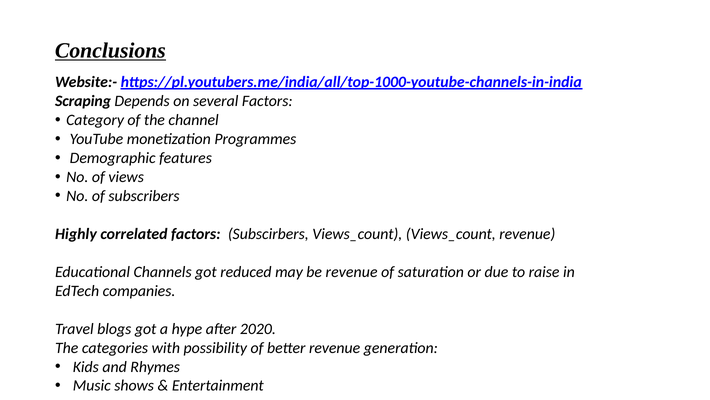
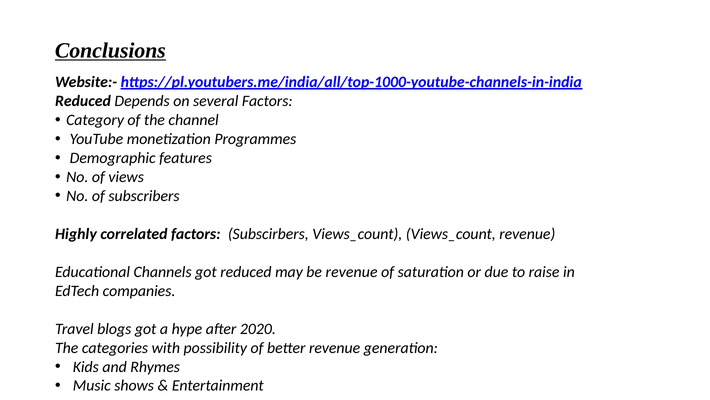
Scraping: Scraping -> Reduced (83, 101)
